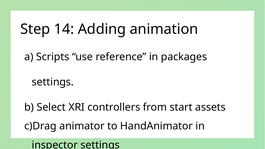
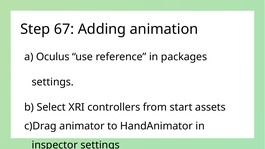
14: 14 -> 67 (64, 29)
Scripts: Scripts -> Oculus (53, 57)
